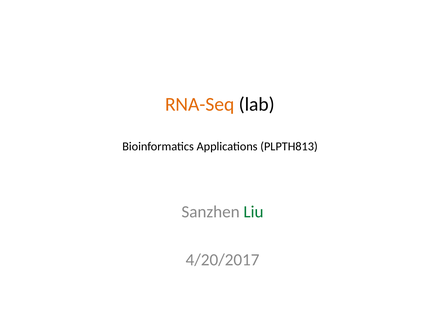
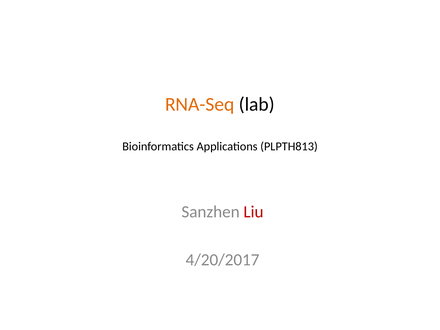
Liu colour: green -> red (254, 212)
